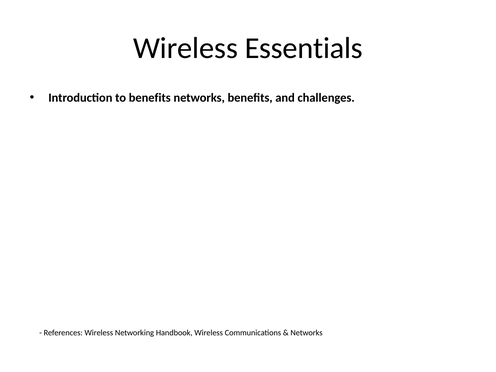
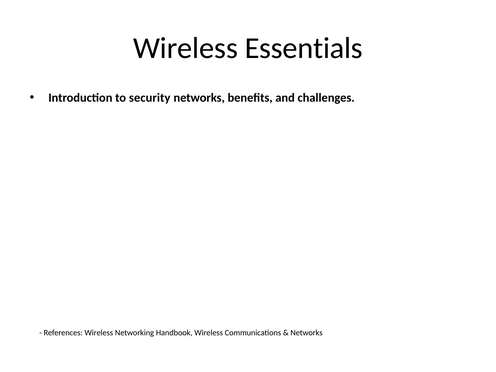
to benefits: benefits -> security (150, 98)
